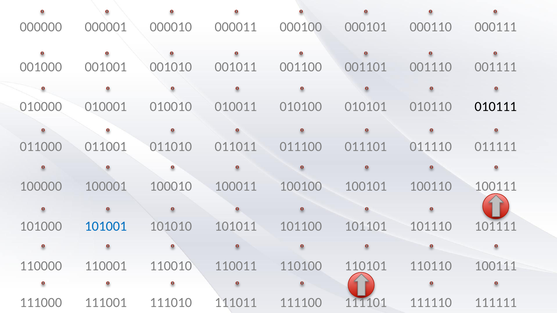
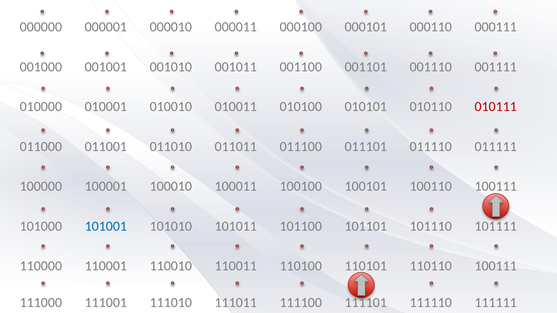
010111 colour: black -> red (496, 107)
